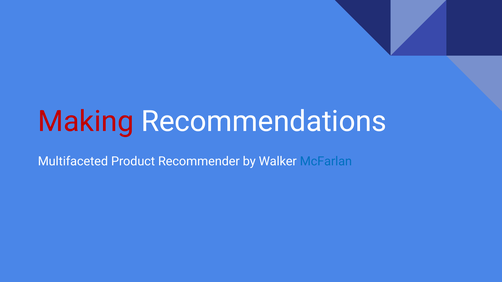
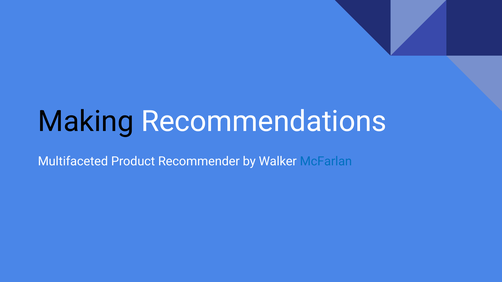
Making colour: red -> black (86, 122)
